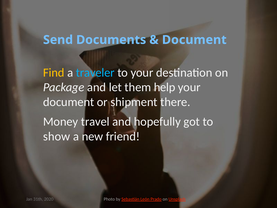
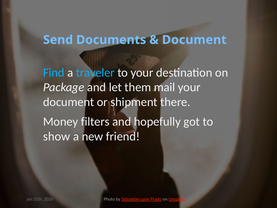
Find colour: yellow -> light blue (54, 72)
help: help -> mail (165, 87)
travel: travel -> filters (95, 121)
